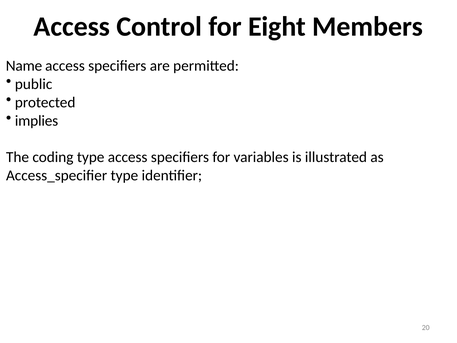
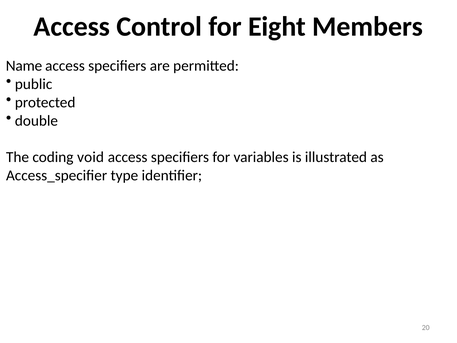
implies: implies -> double (36, 121)
coding type: type -> void (91, 157)
